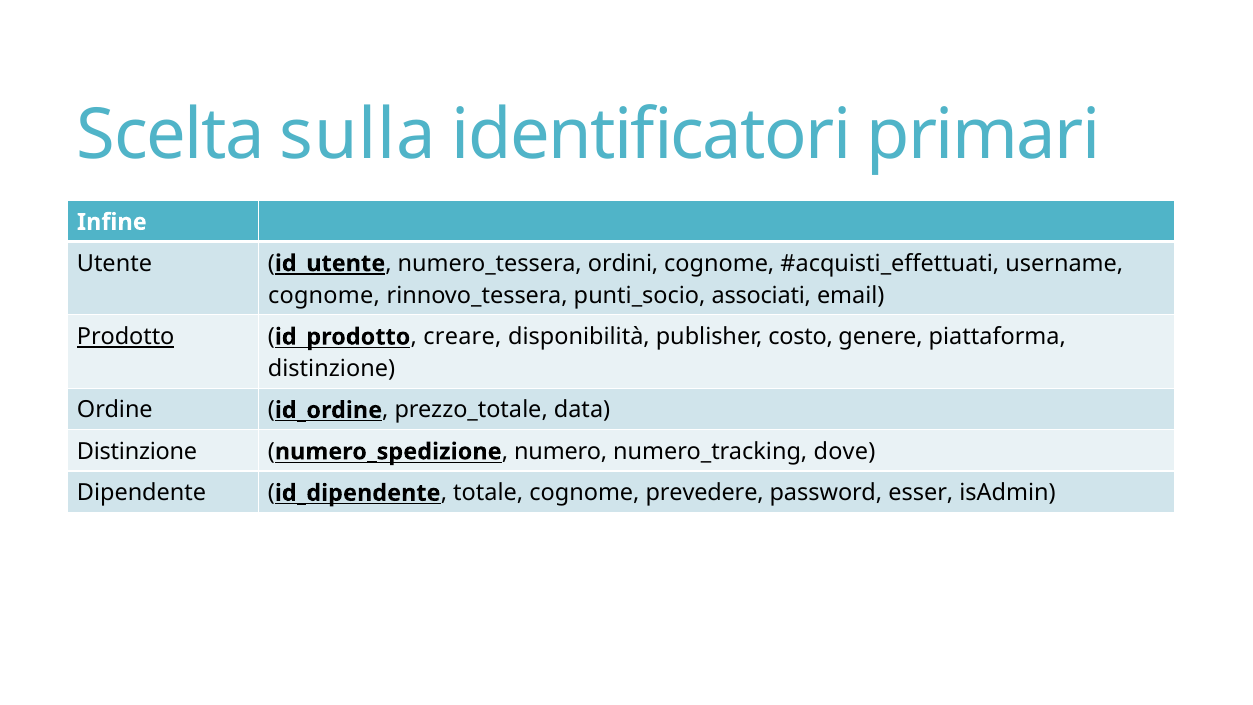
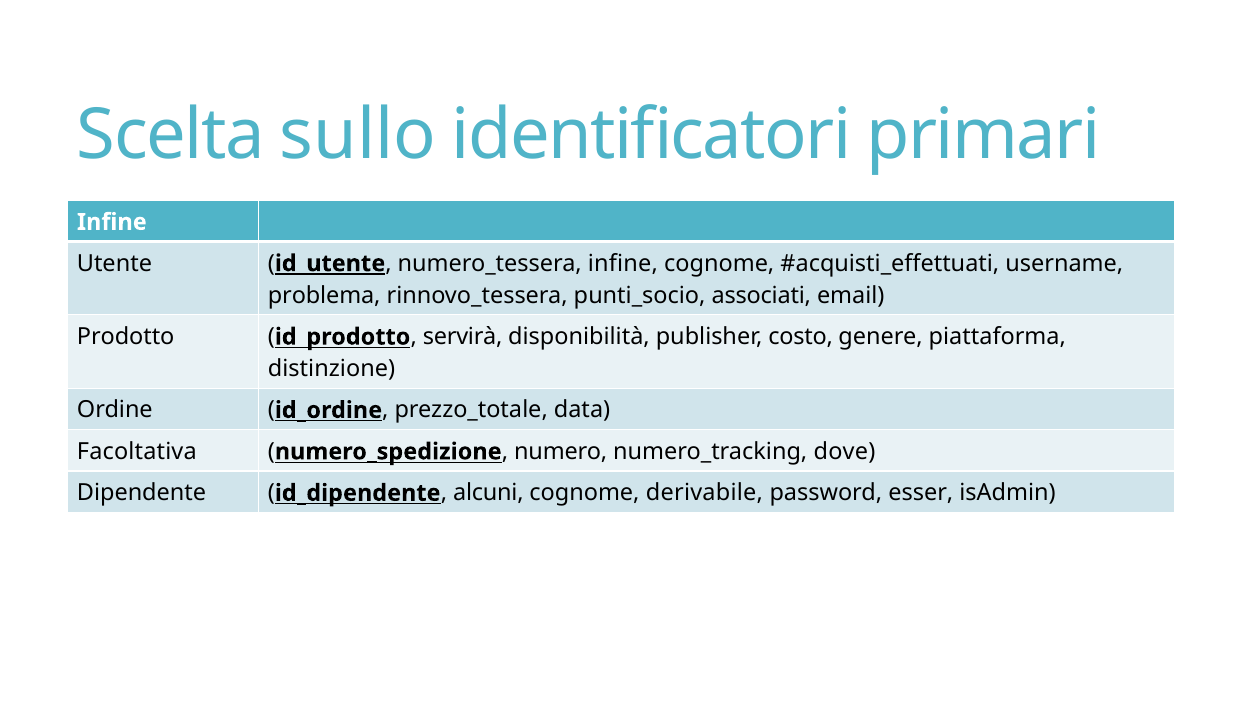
sulla: sulla -> sullo (358, 135)
ordini: ordini -> infine (623, 263)
cognome: cognome -> problema (324, 295)
Prodotto underline: present -> none (126, 337)
creare: creare -> servirà (463, 337)
Distinzione: Distinzione -> Facoltativa (137, 451)
totale: totale -> alcuni (488, 493)
prevedere: prevedere -> derivabile (704, 493)
